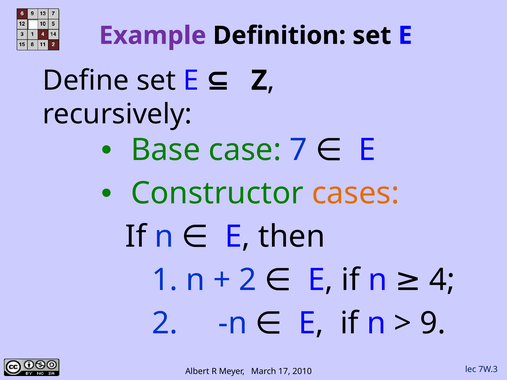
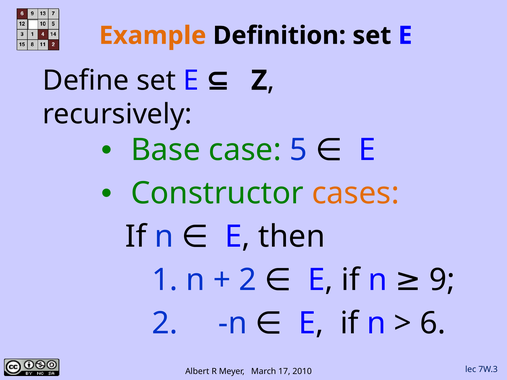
Example colour: purple -> orange (153, 36)
7: 7 -> 5 (298, 150)
4: 4 -> 9 (442, 280)
9: 9 -> 6 (433, 323)
